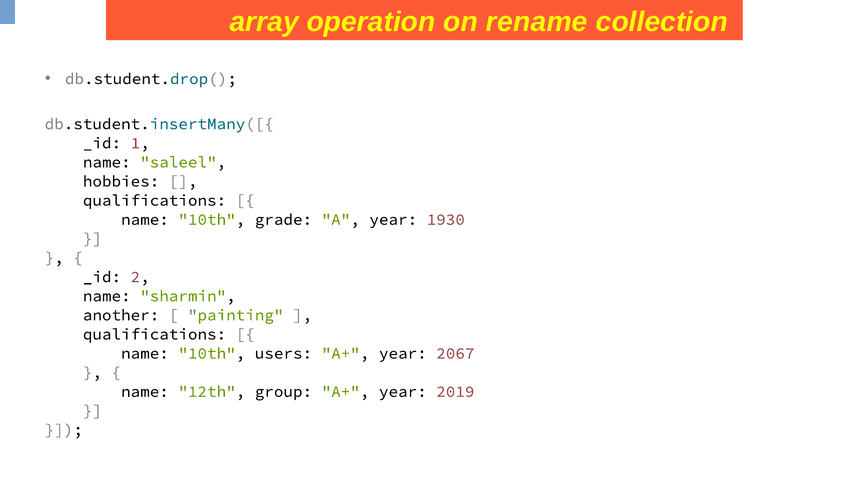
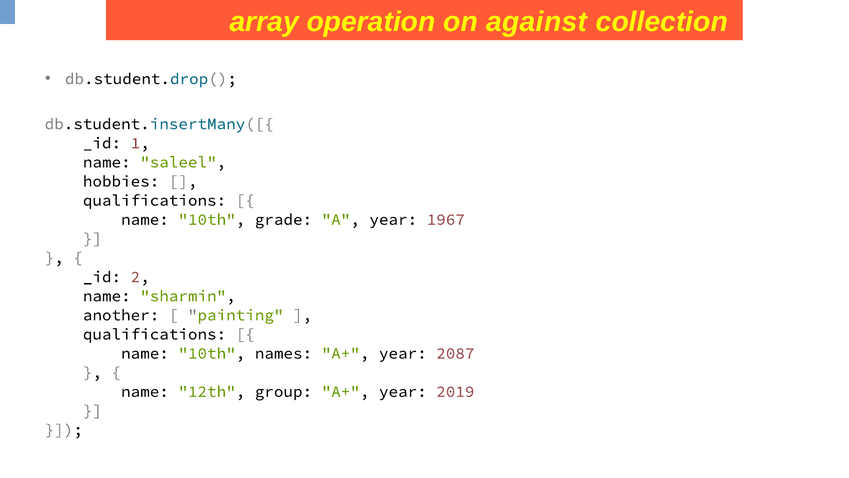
rename: rename -> against (537, 22)
1930: 1930 -> 1967 (446, 219)
users: users -> names (283, 353)
2067: 2067 -> 2087 (455, 353)
